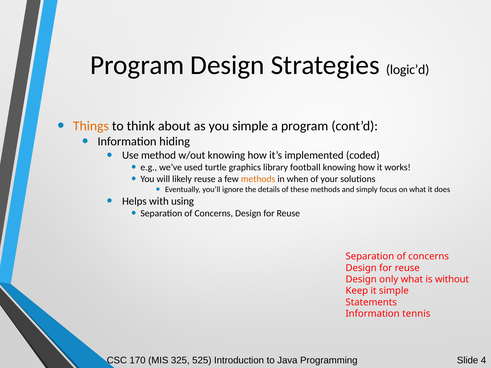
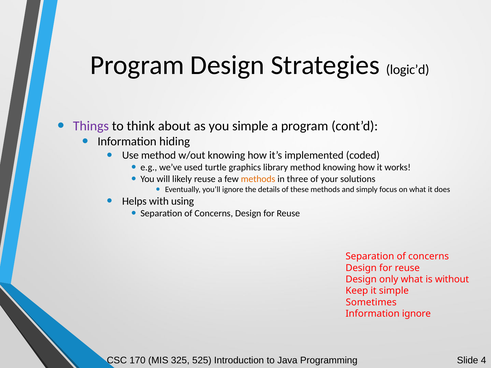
Things colour: orange -> purple (91, 126)
library football: football -> method (305, 168)
when: when -> three (297, 179)
Statements: Statements -> Sometimes (371, 302)
Information tennis: tennis -> ignore (416, 314)
